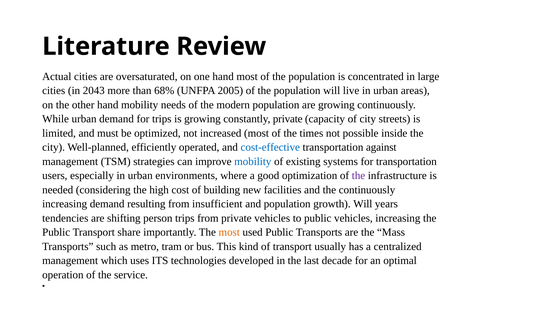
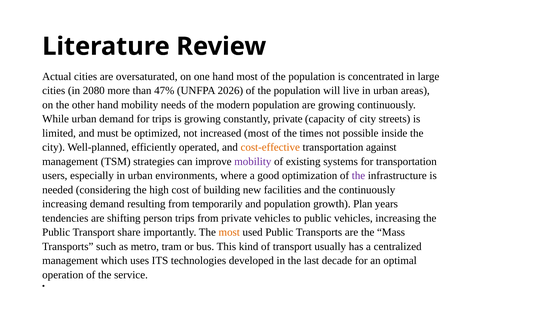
2043: 2043 -> 2080 (94, 91)
68%: 68% -> 47% (164, 91)
2005: 2005 -> 2026 (230, 91)
cost-effective colour: blue -> orange (270, 148)
mobility colour: blue -> purple (253, 162)
insufficient: insufficient -> temporarily (217, 204)
growth Will: Will -> Plan (363, 204)
